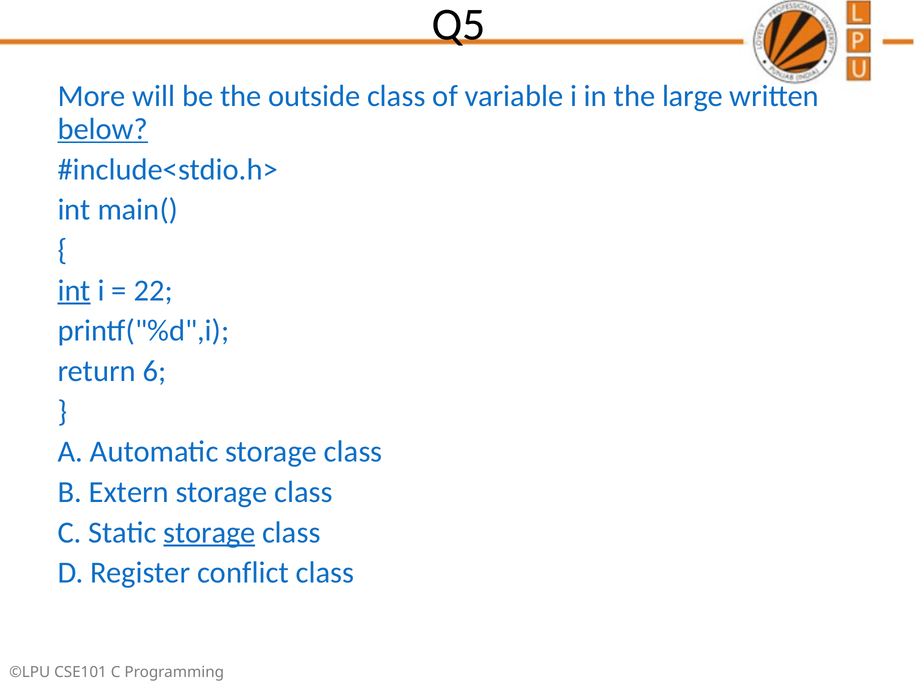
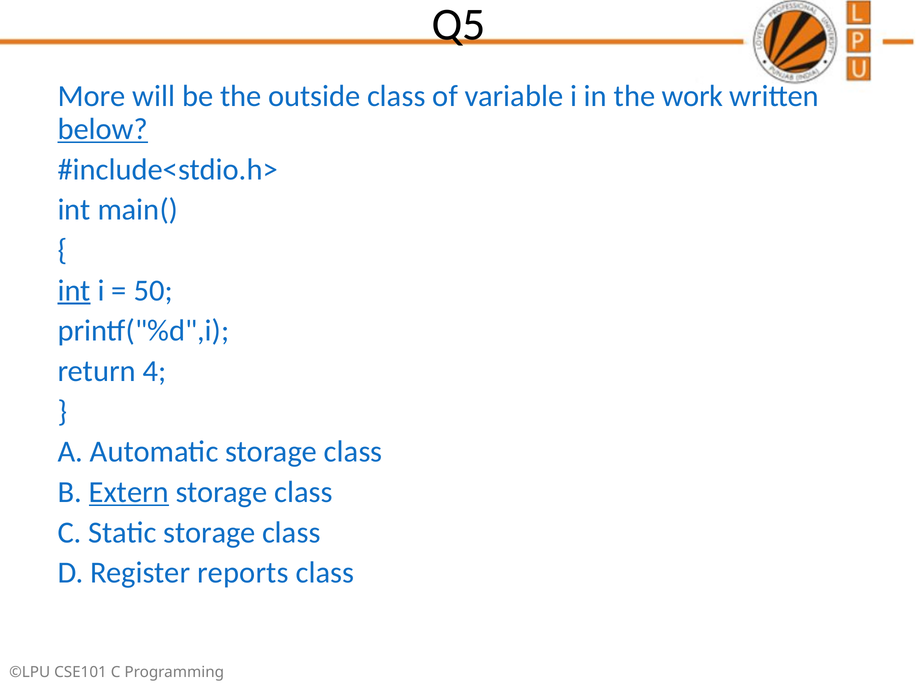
large: large -> work (692, 96)
22: 22 -> 50 (153, 290)
6: 6 -> 4 (155, 371)
Extern underline: none -> present (129, 492)
storage underline: present -> none (209, 532)
conflict: conflict -> reports (243, 573)
